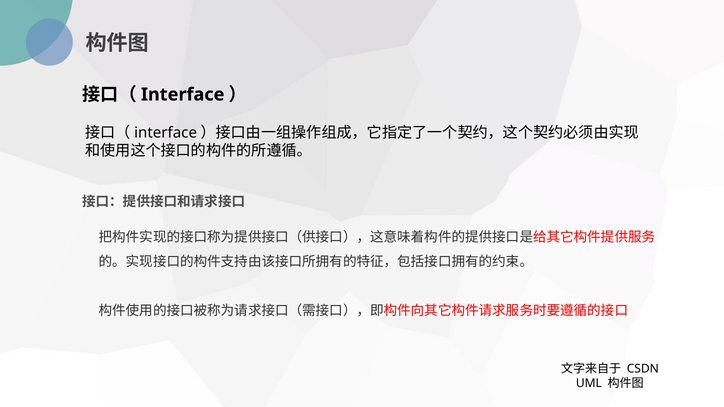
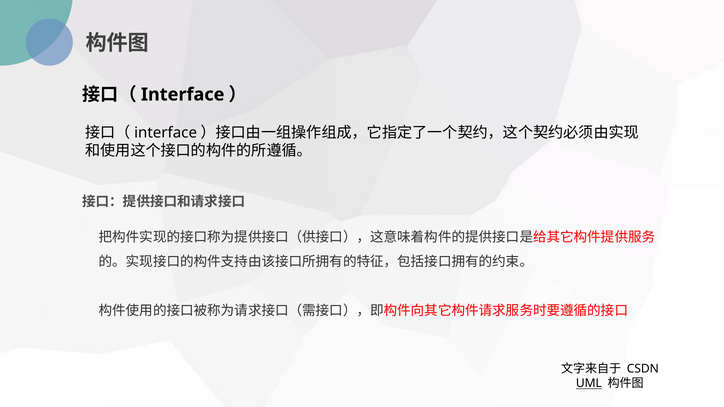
UML underline: none -> present (589, 384)
